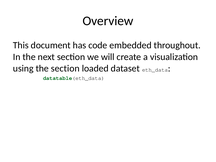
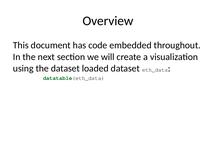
the section: section -> dataset (65, 68)
